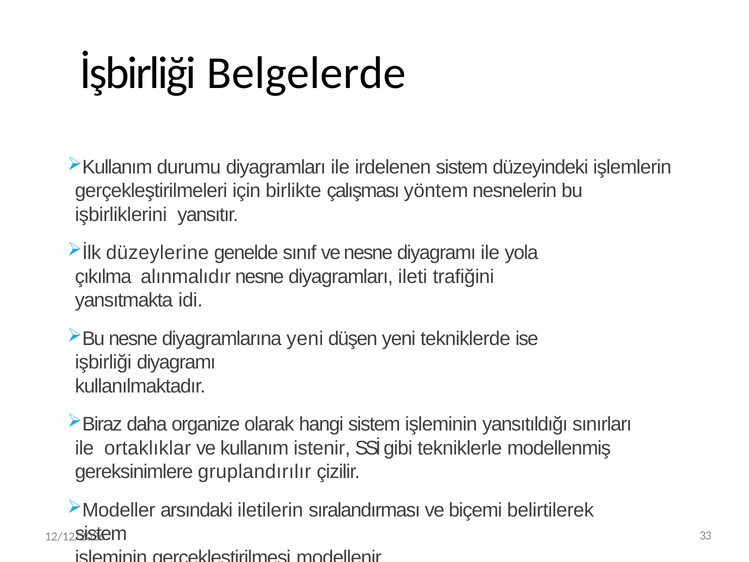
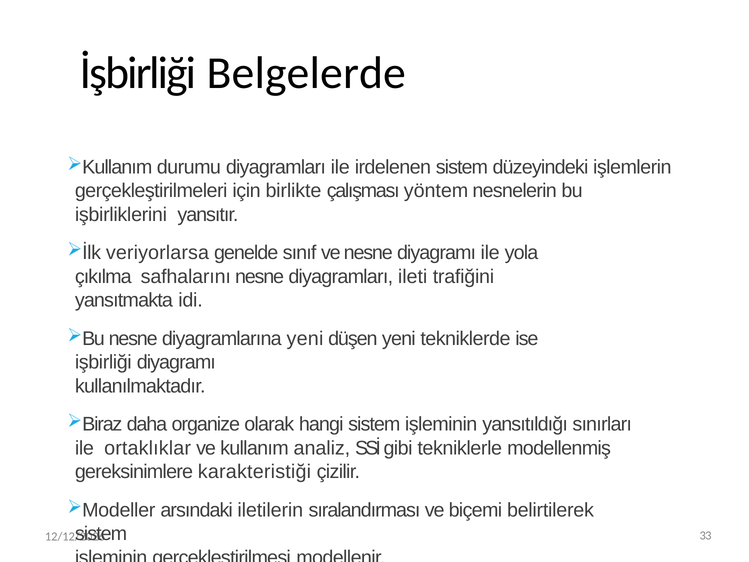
düzeylerine: düzeylerine -> veriyorlarsa (157, 253)
alınmalıdır: alınmalıdır -> safhalarını (186, 276)
istenir: istenir -> analiz (322, 448)
gruplandırılır: gruplandırılır -> karakteristiği (254, 472)
